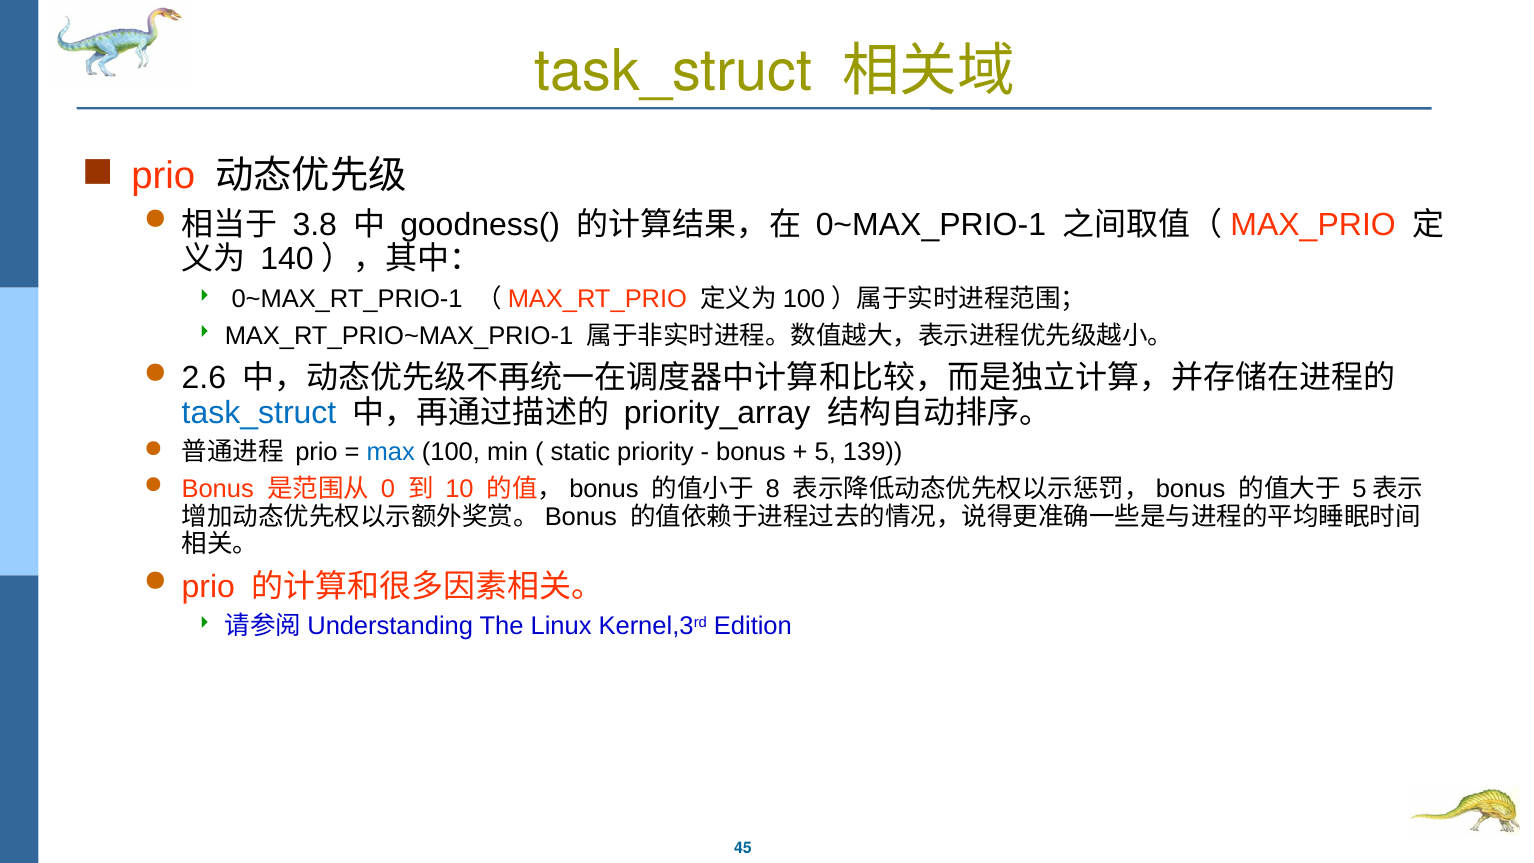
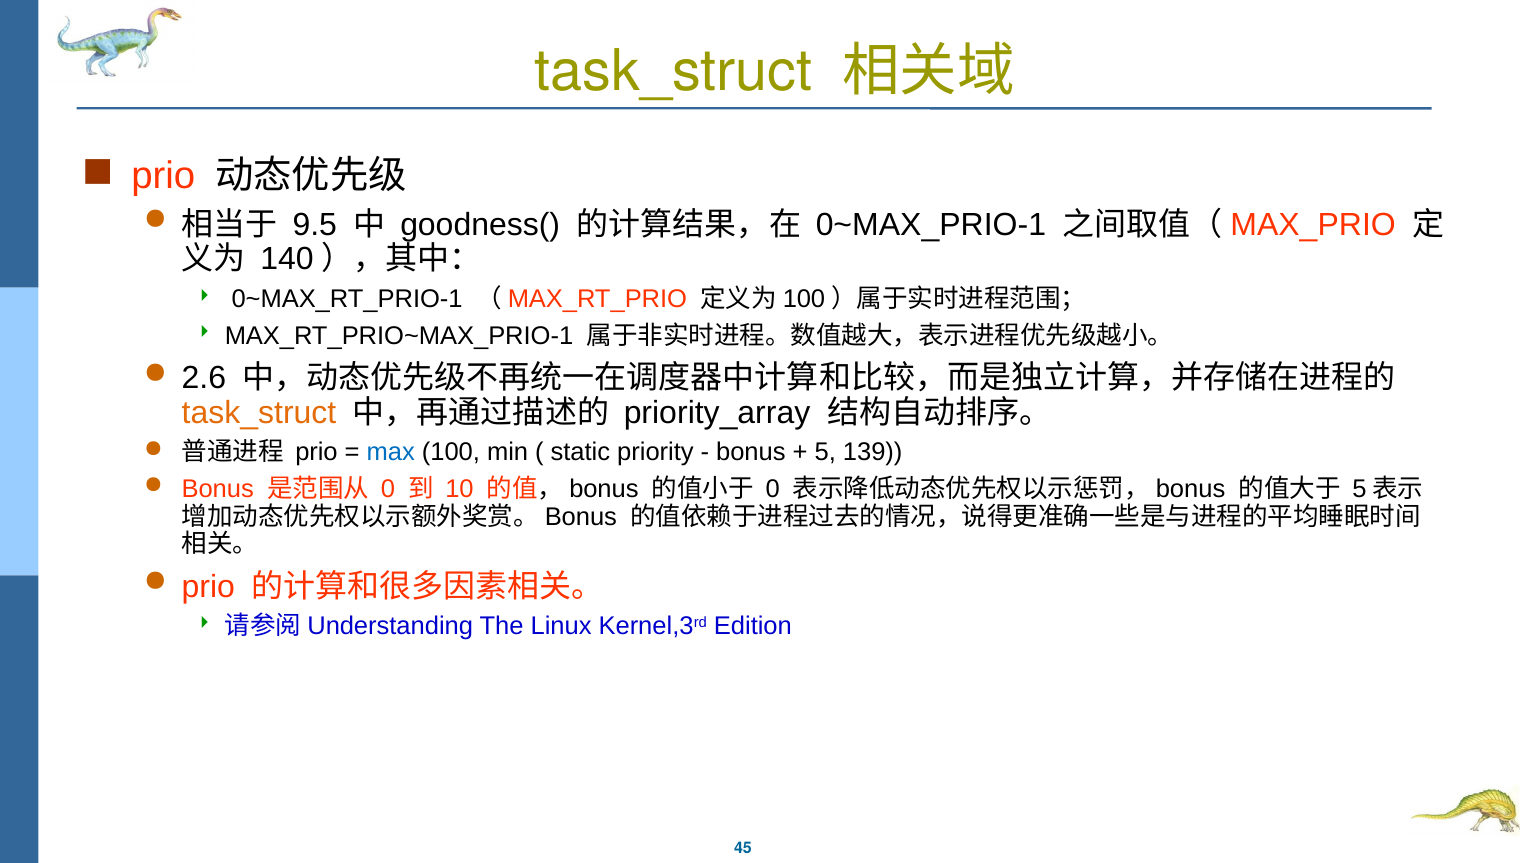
3.8: 3.8 -> 9.5 (315, 225)
task_struct colour: blue -> orange (259, 412)
8: 8 -> 0 (773, 489)
